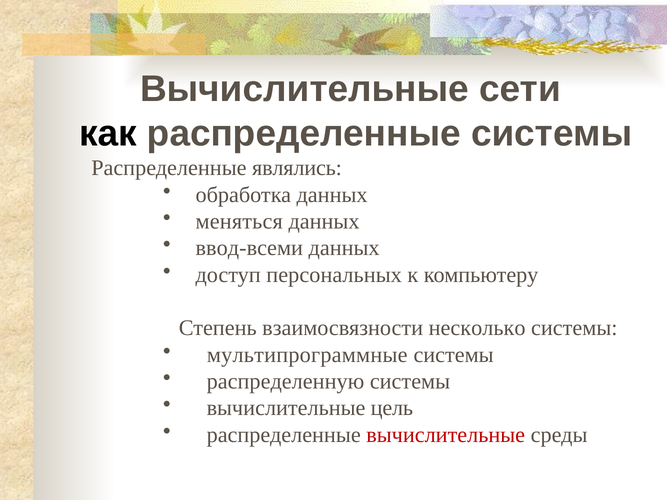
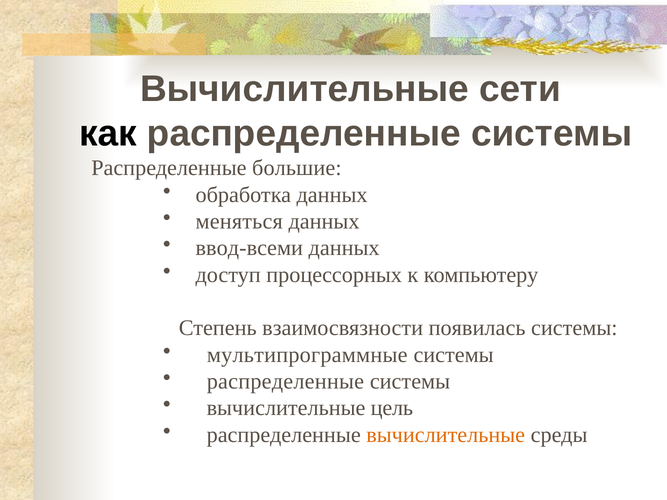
являлись: являлись -> большие (297, 168)
персональных: персональных -> процессорных (334, 275)
несколько: несколько -> появилась (477, 328)
распределенную: распределенную -> распределенные (285, 382)
вычислительные colour: red -> orange (446, 435)
